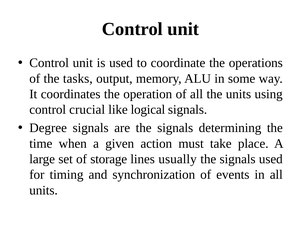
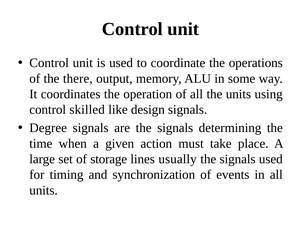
tasks: tasks -> there (78, 78)
crucial: crucial -> skilled (87, 110)
logical: logical -> design (148, 110)
